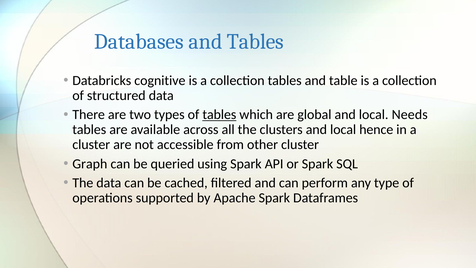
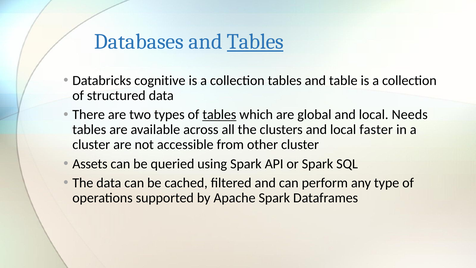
Tables underline: none -> present (255, 42)
hence: hence -> faster (376, 130)
Graph: Graph -> Assets (90, 164)
